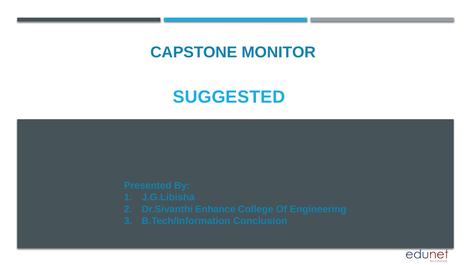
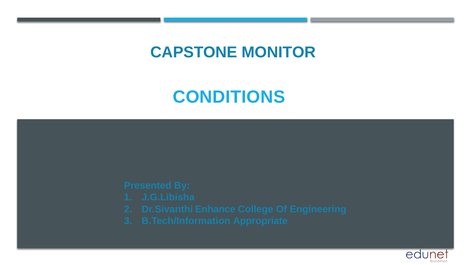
SUGGESTED: SUGGESTED -> CONDITIONS (229, 97)
Conclusion: Conclusion -> Appropriate (260, 221)
